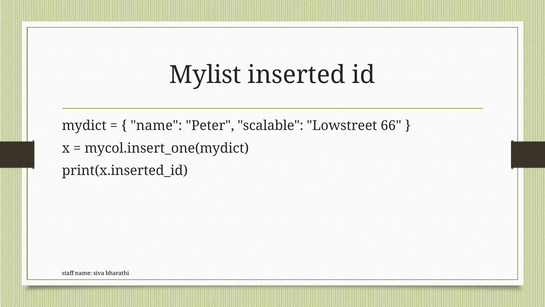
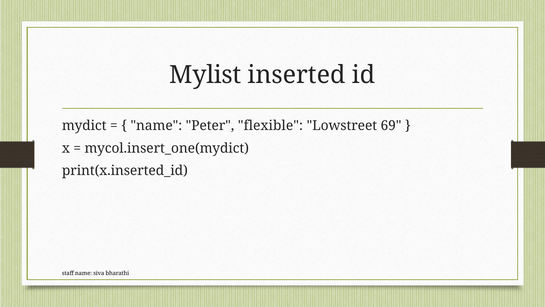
scalable: scalable -> flexible (270, 125)
66: 66 -> 69 (391, 125)
